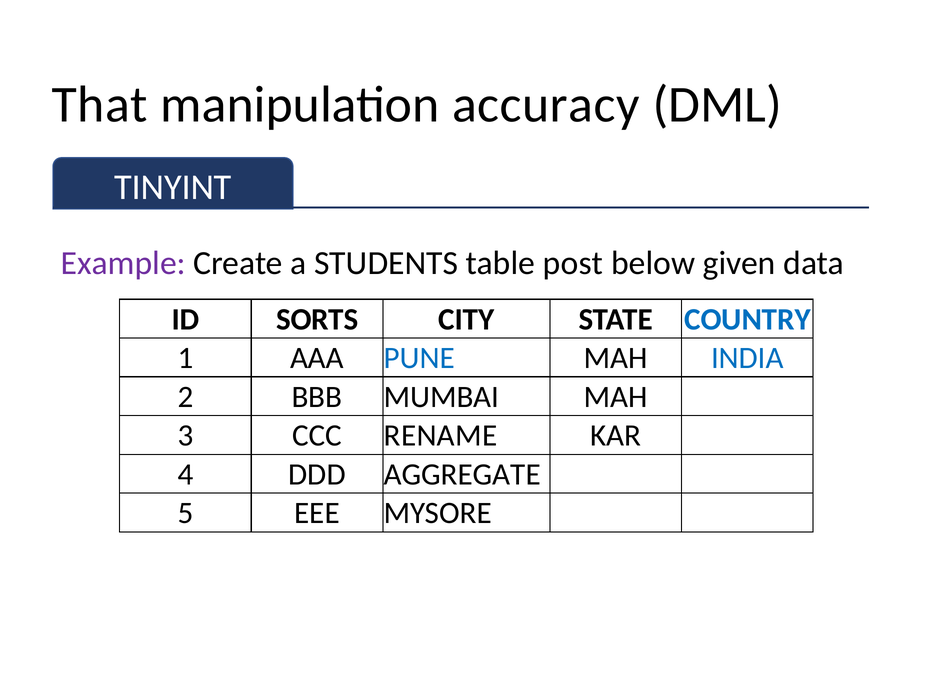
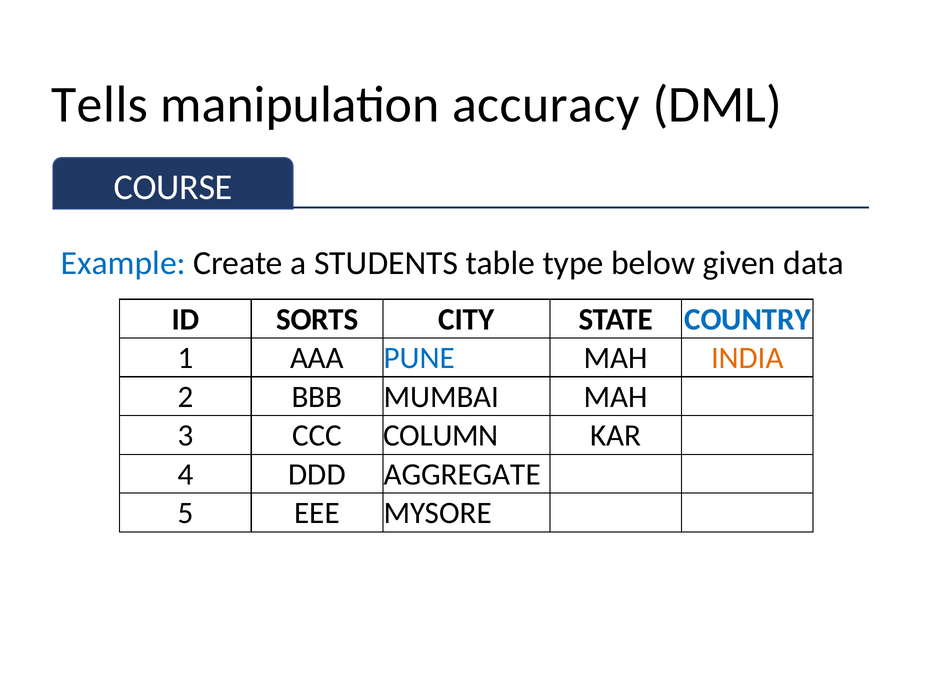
That: That -> Tells (100, 105)
TINYINT: TINYINT -> COURSE (173, 187)
Example colour: purple -> blue (123, 263)
post: post -> type (573, 263)
INDIA colour: blue -> orange (747, 358)
RENAME: RENAME -> COLUMN (441, 435)
